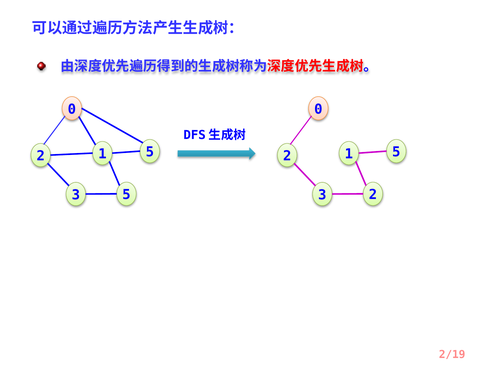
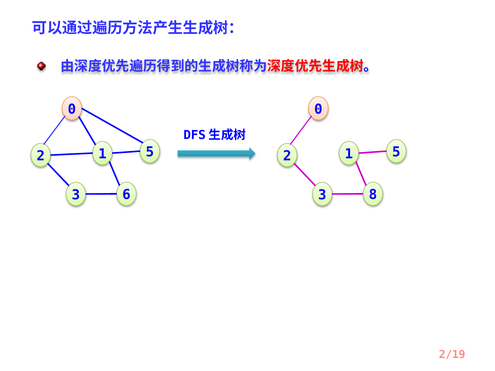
3 5: 5 -> 6 (126, 195)
3 2: 2 -> 8 (373, 195)
